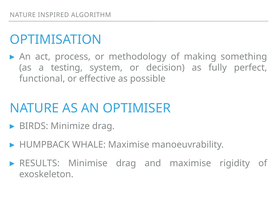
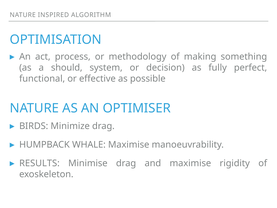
testing: testing -> should (67, 68)
